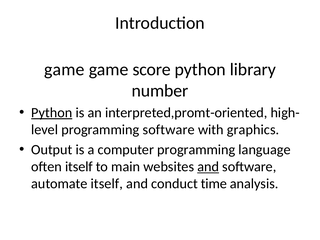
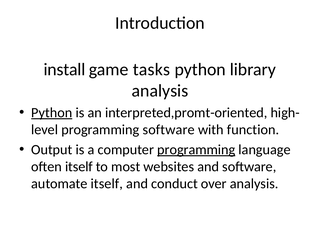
game: game -> install (65, 69)
score: score -> tasks (151, 69)
number: number -> analysis (160, 91)
graphics: graphics -> function (253, 130)
programming underline: none -> present (196, 150)
main: main -> most (126, 167)
and underline: present -> none (208, 167)
time: time -> over (214, 184)
